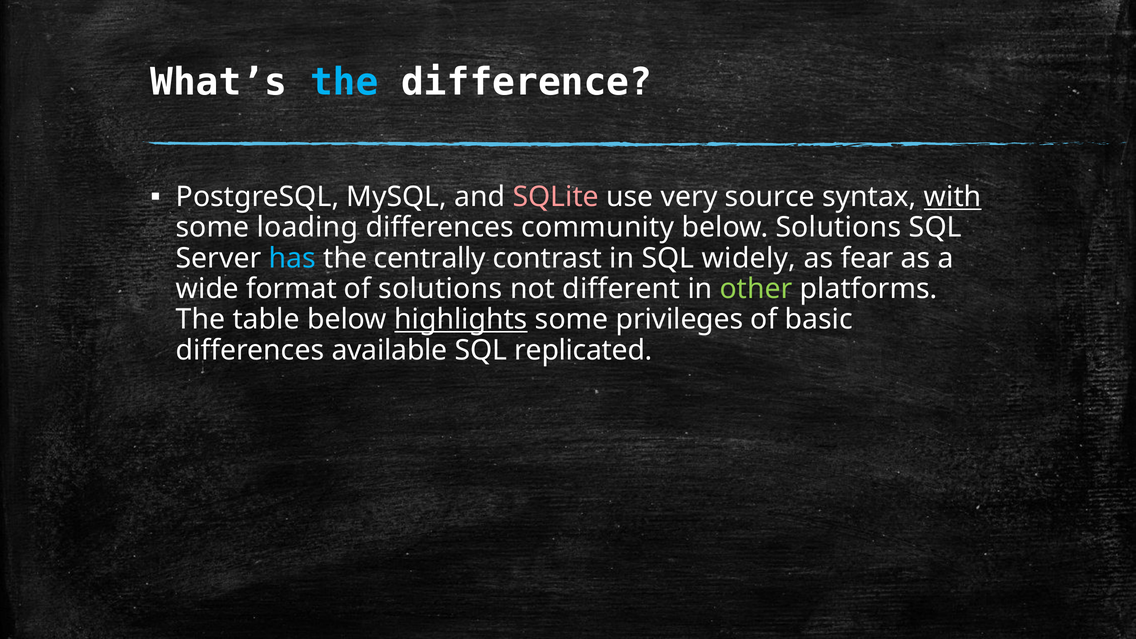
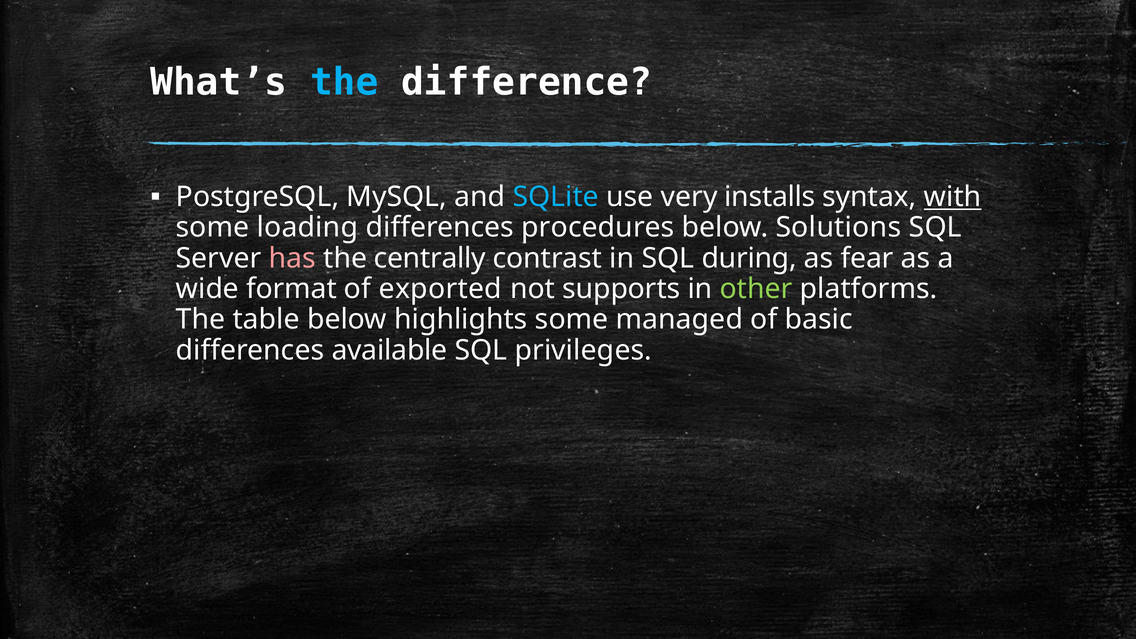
SQLite colour: pink -> light blue (556, 197)
source: source -> installs (770, 197)
community: community -> procedures (598, 228)
has colour: light blue -> pink (292, 258)
widely: widely -> during (749, 258)
of solutions: solutions -> exported (440, 289)
different: different -> supports (621, 289)
highlights underline: present -> none (461, 320)
privileges: privileges -> managed (679, 320)
replicated: replicated -> privileges (583, 350)
